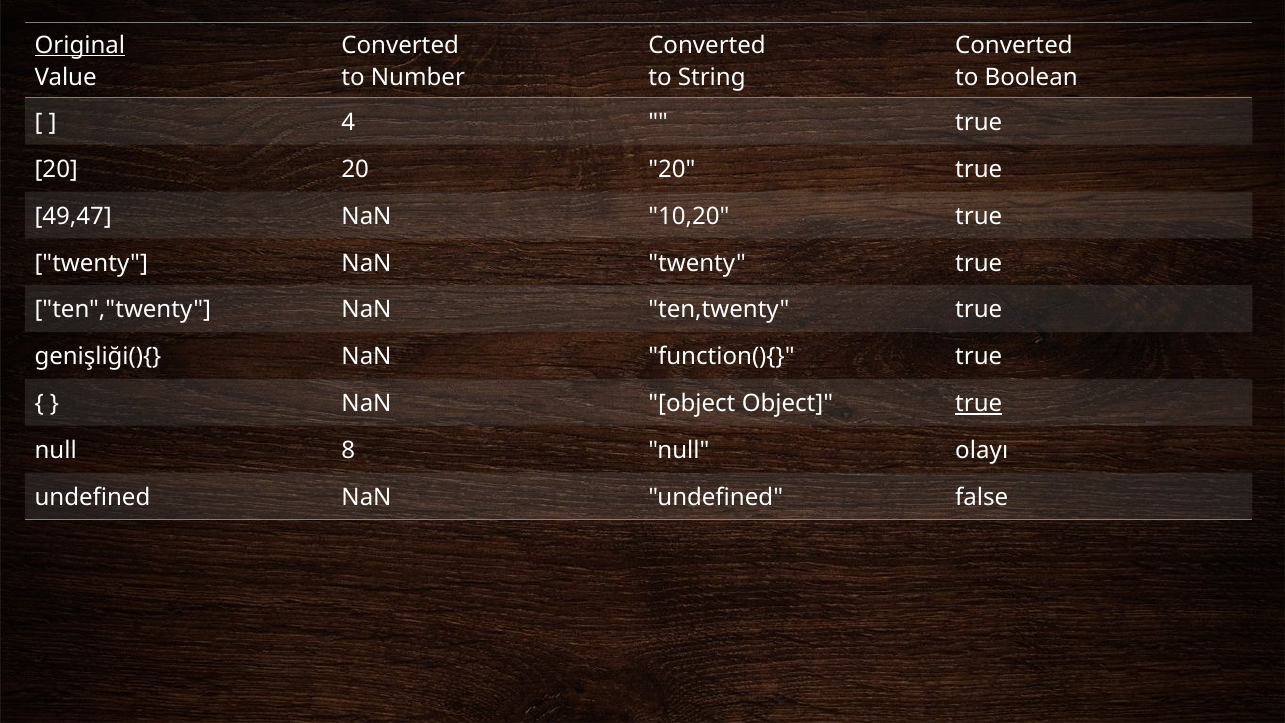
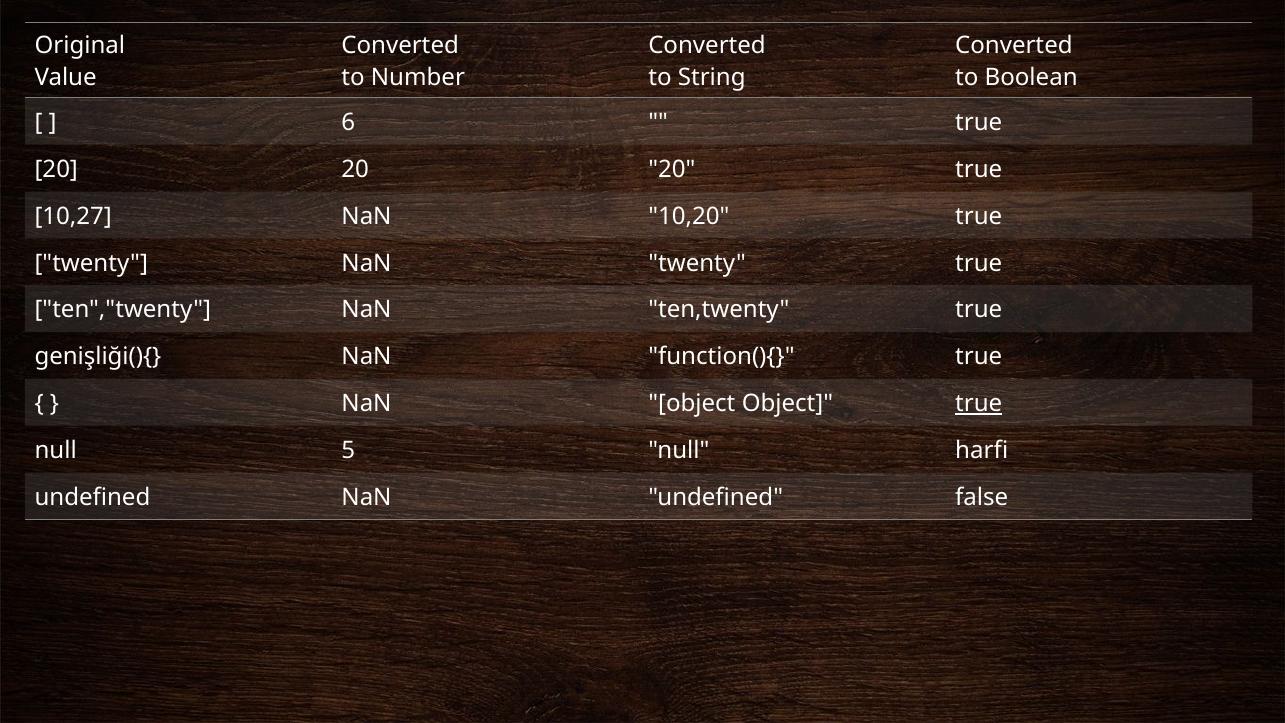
Original underline: present -> none (80, 45)
4: 4 -> 6 (348, 123)
49,47: 49,47 -> 10,27 (73, 216)
8: 8 -> 5 (348, 450)
olayı: olayı -> harfi (982, 450)
